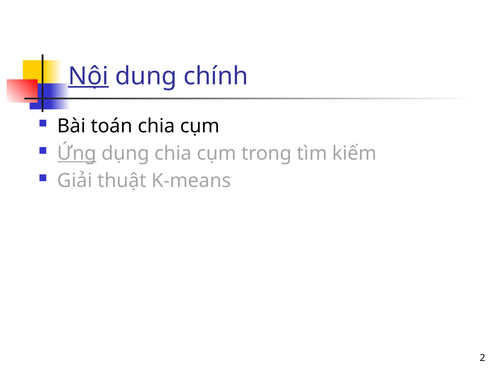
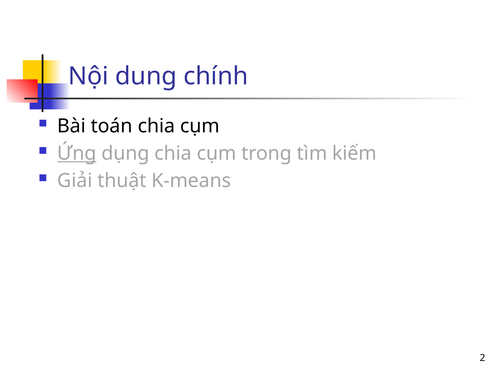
Nội underline: present -> none (88, 76)
